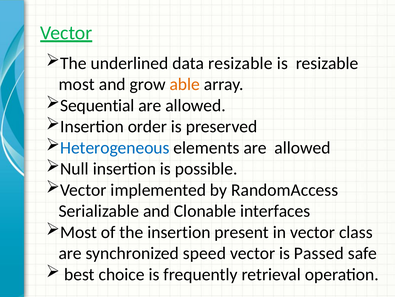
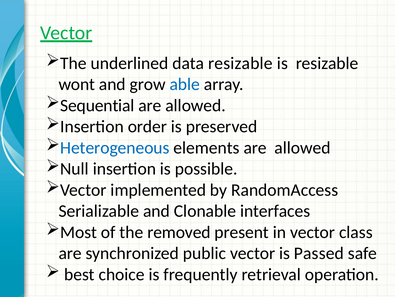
most: most -> wont (77, 84)
able colour: orange -> blue (185, 84)
the insertion: insertion -> removed (179, 232)
speed: speed -> public (204, 253)
